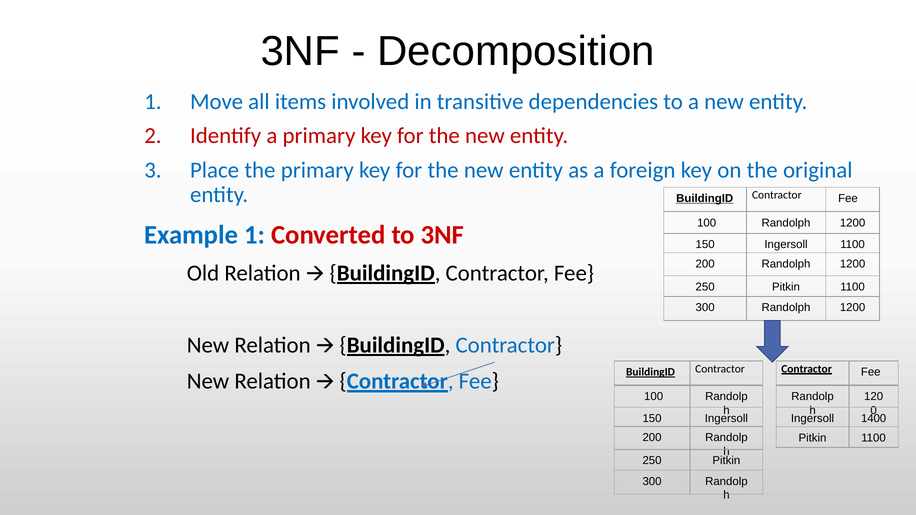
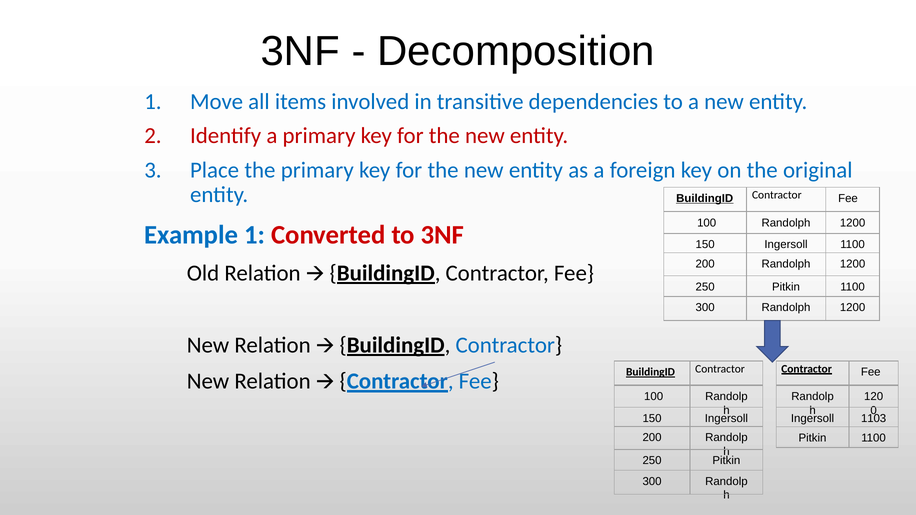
1400: 1400 -> 1103 (874, 419)
